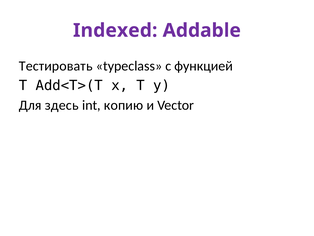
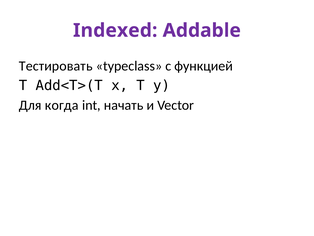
здесь: здесь -> когда (62, 105)
копию: копию -> начать (124, 105)
